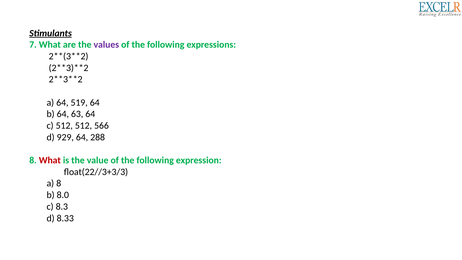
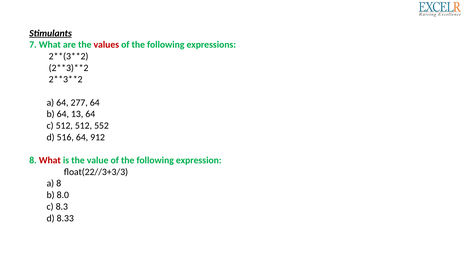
values colour: purple -> red (106, 45)
519: 519 -> 277 (79, 103)
63: 63 -> 13 (77, 114)
566: 566 -> 552 (101, 126)
929: 929 -> 516 (65, 137)
288: 288 -> 912 (98, 137)
